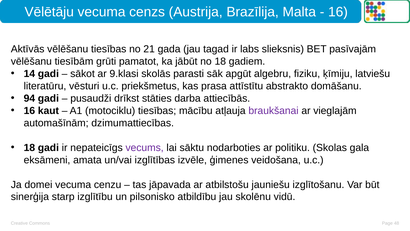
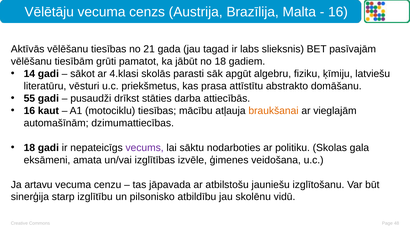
9.klasi: 9.klasi -> 4.klasi (124, 74)
94: 94 -> 55 (29, 98)
braukšanai colour: purple -> orange (274, 111)
domei: domei -> artavu (39, 184)
